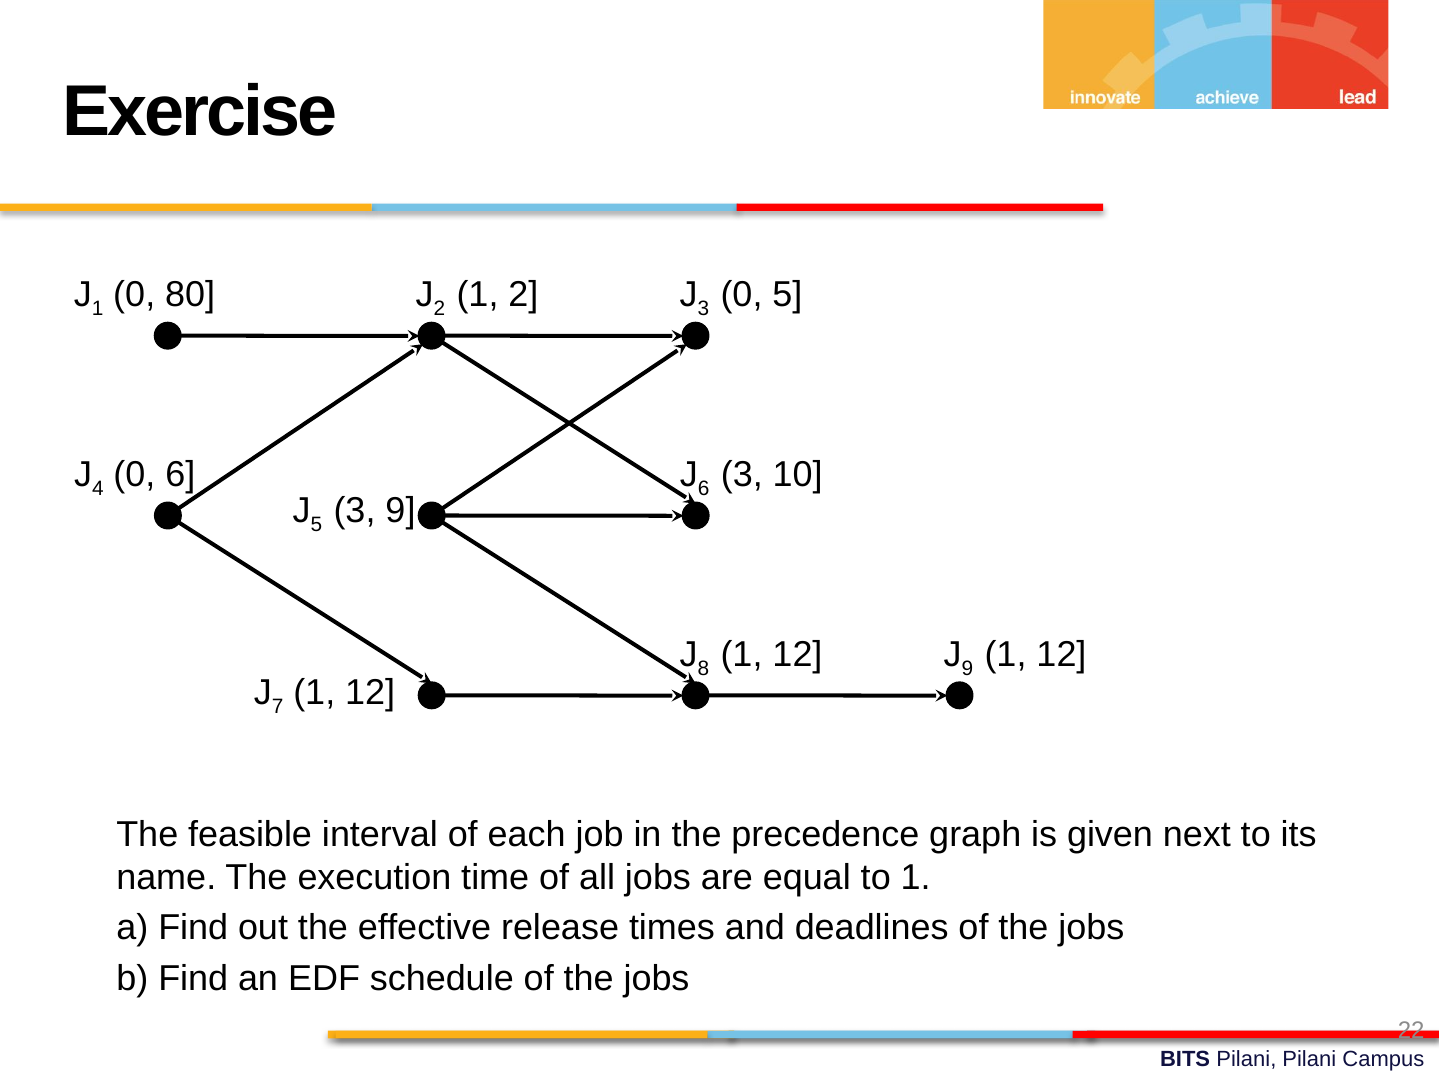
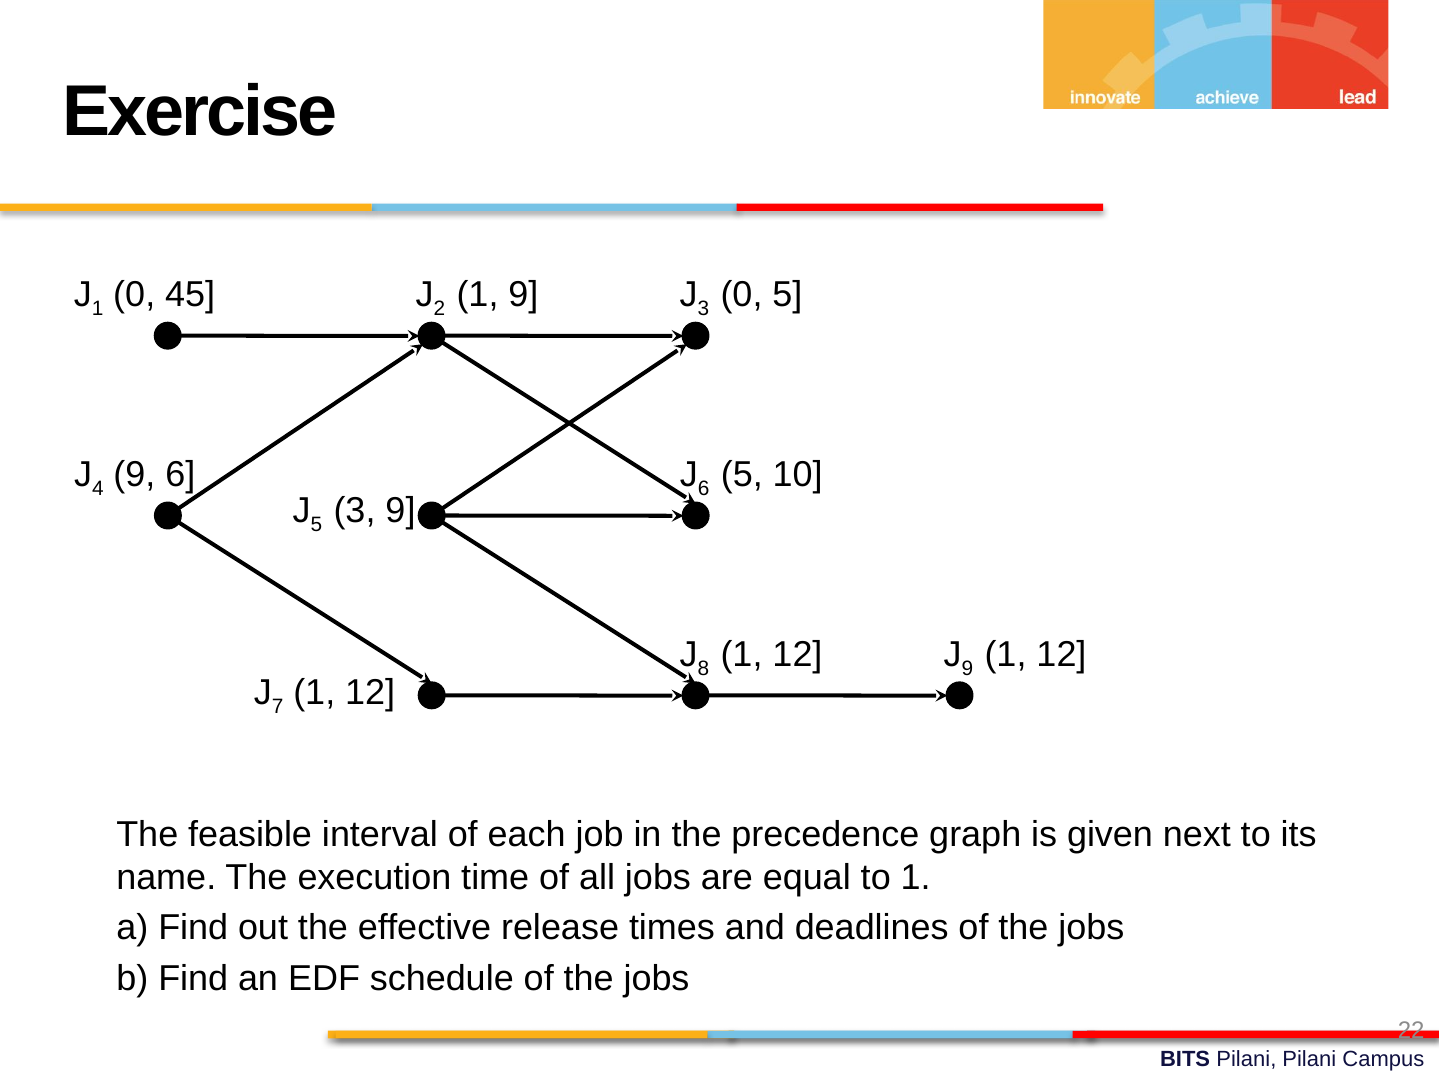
80: 80 -> 45 (190, 295)
1 2: 2 -> 9 (523, 295)
4 0: 0 -> 9 (134, 475)
6 3: 3 -> 5 (742, 475)
